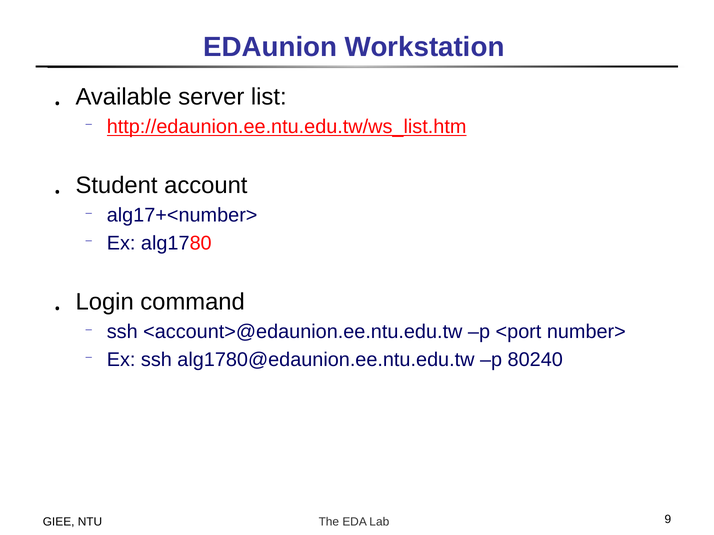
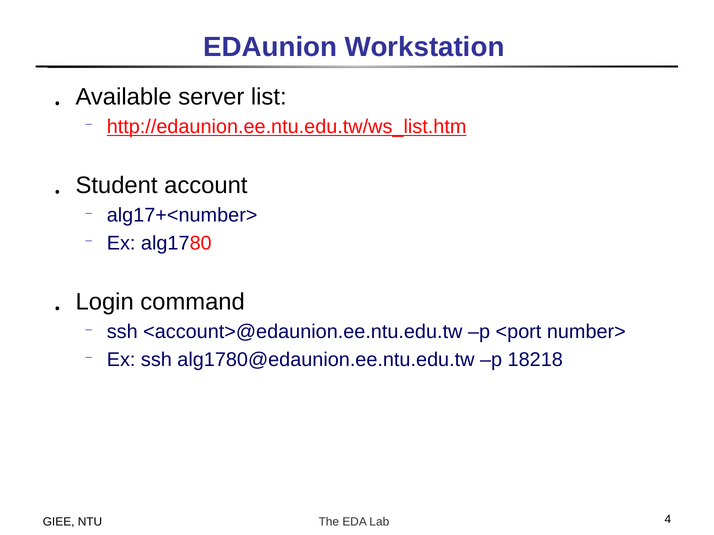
80240: 80240 -> 18218 (535, 360)
9: 9 -> 4 (668, 520)
